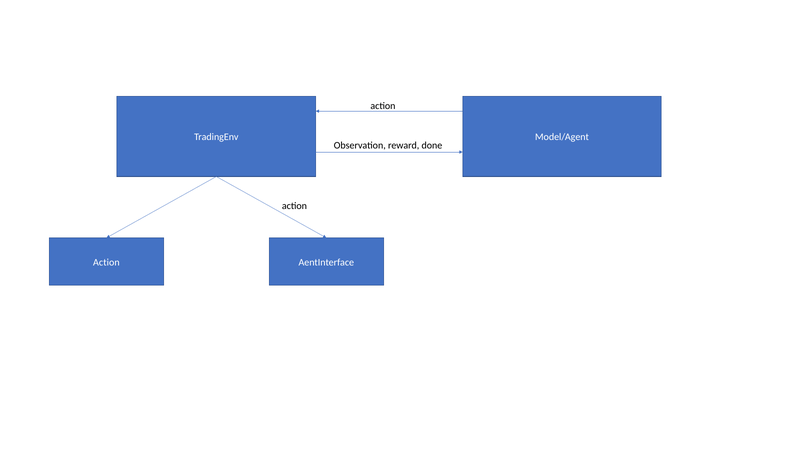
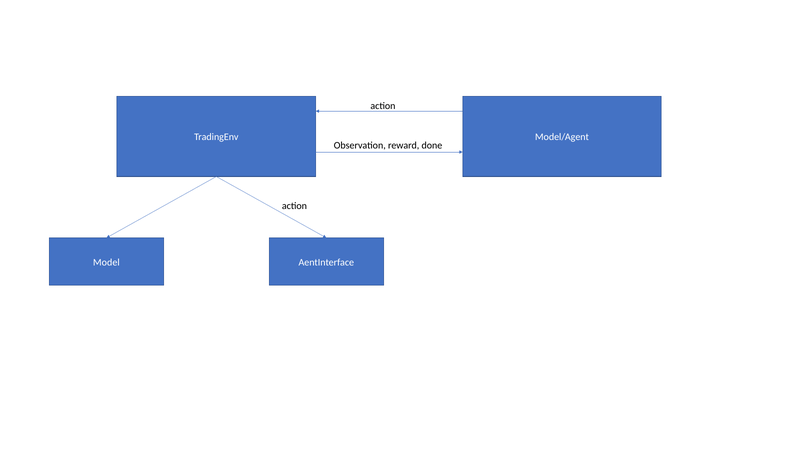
Action: Action -> Model (106, 262)
